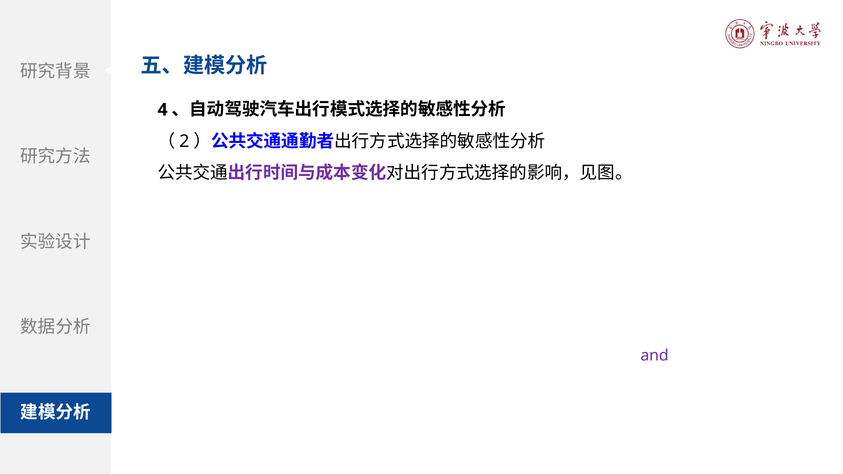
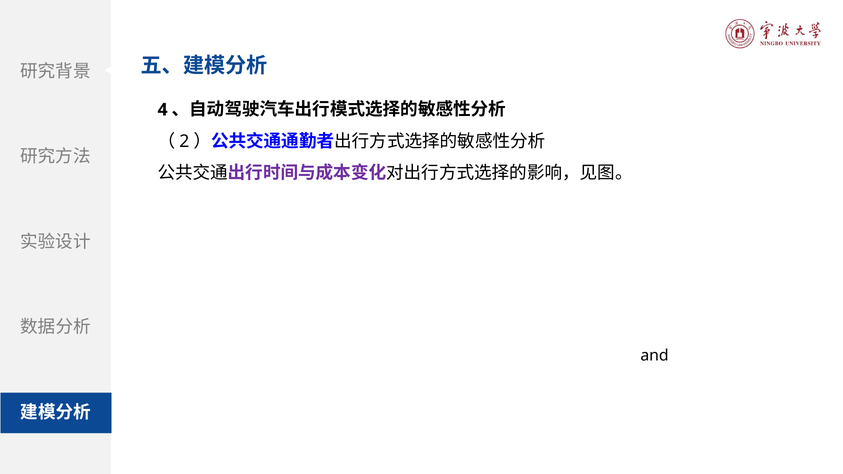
and colour: purple -> black (655, 356)
